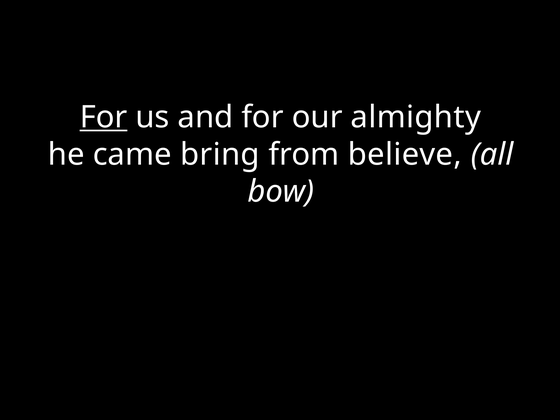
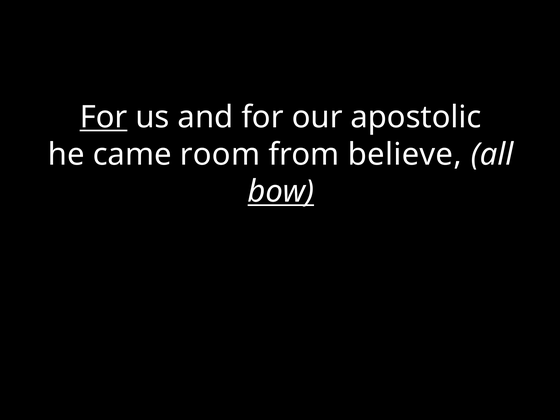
almighty: almighty -> apostolic (416, 117)
bring: bring -> room (220, 154)
bow underline: none -> present (281, 192)
